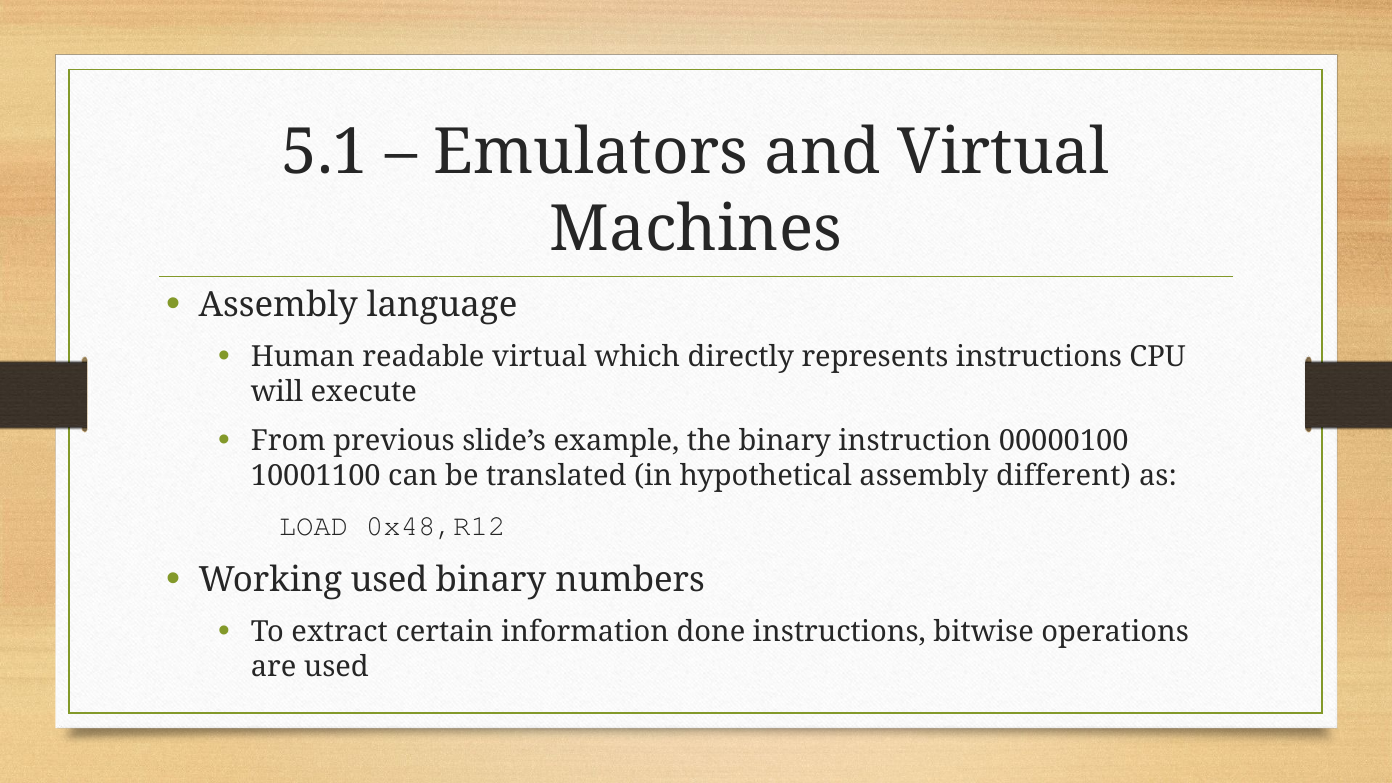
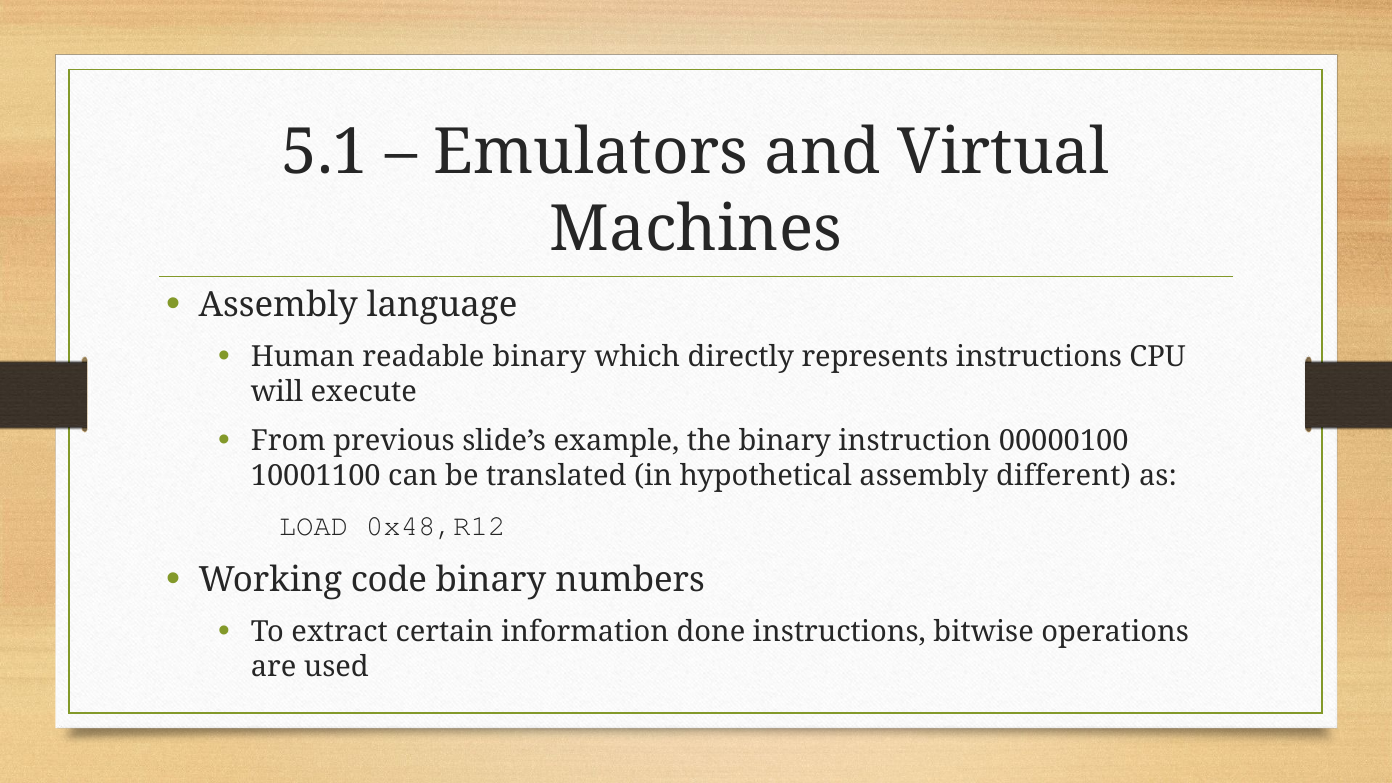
readable virtual: virtual -> binary (539, 357)
Working used: used -> code (389, 580)
